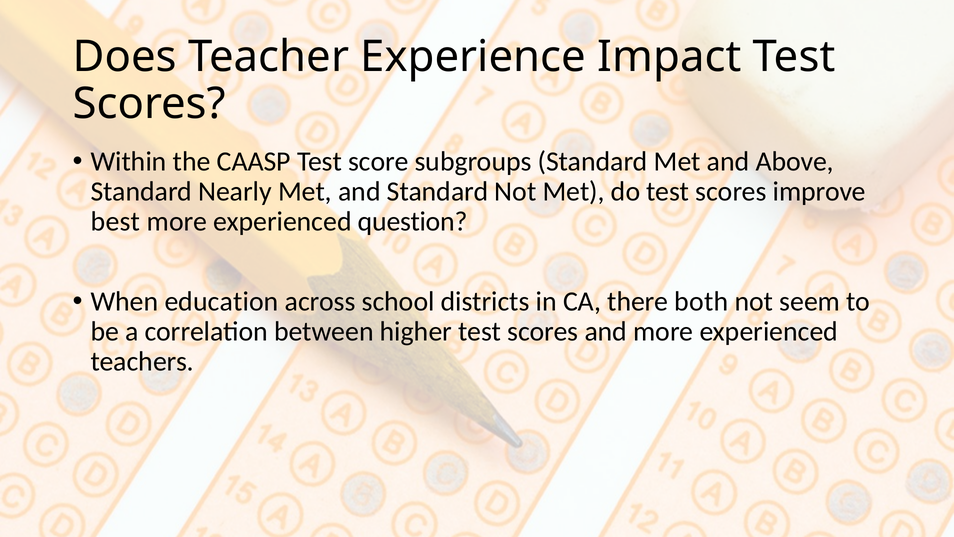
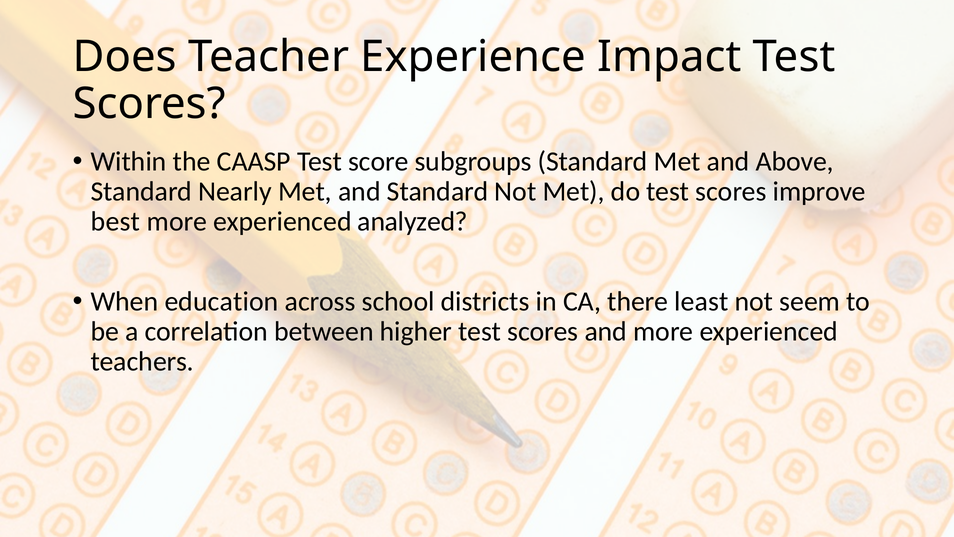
question: question -> analyzed (413, 221)
both: both -> least (701, 301)
